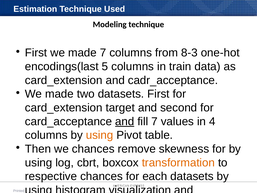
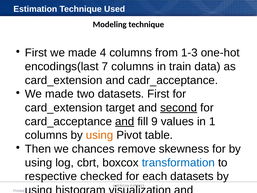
made 7: 7 -> 4 (103, 53)
8-3: 8-3 -> 1-3 (189, 53)
5: 5 -> 7 (105, 66)
second underline: none -> present (179, 108)
fill 7: 7 -> 9 (155, 121)
4: 4 -> 1 (212, 121)
transformation colour: orange -> blue (178, 162)
respective chances: chances -> checked (101, 176)
